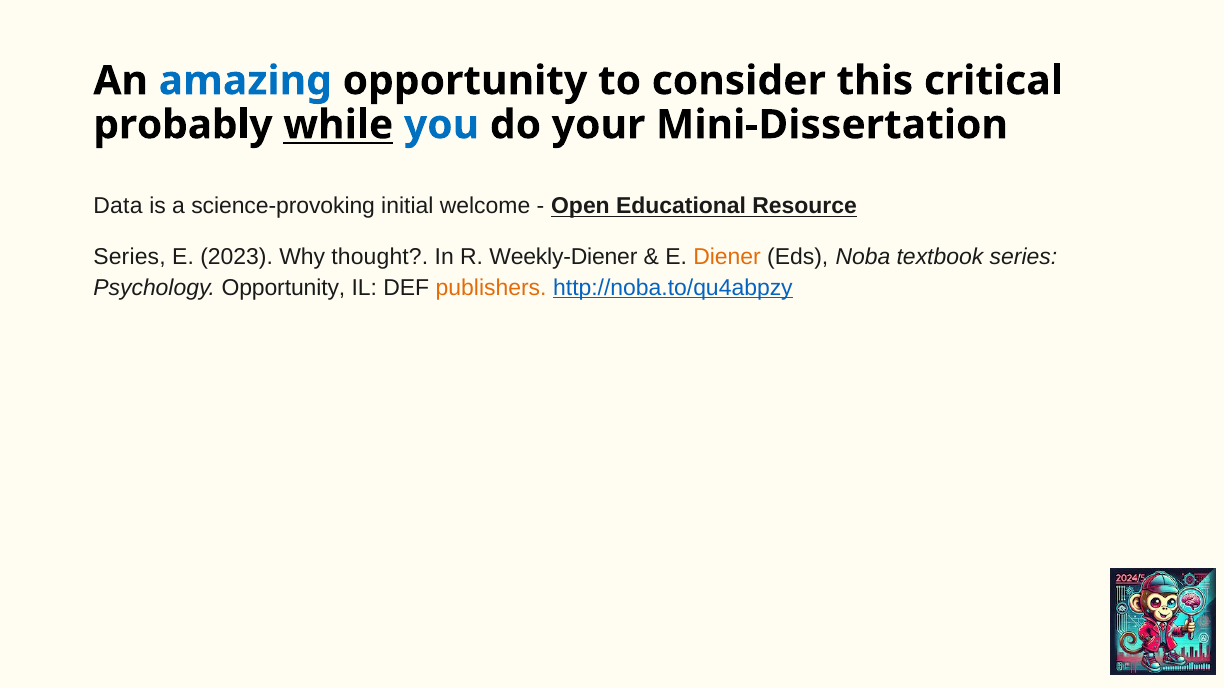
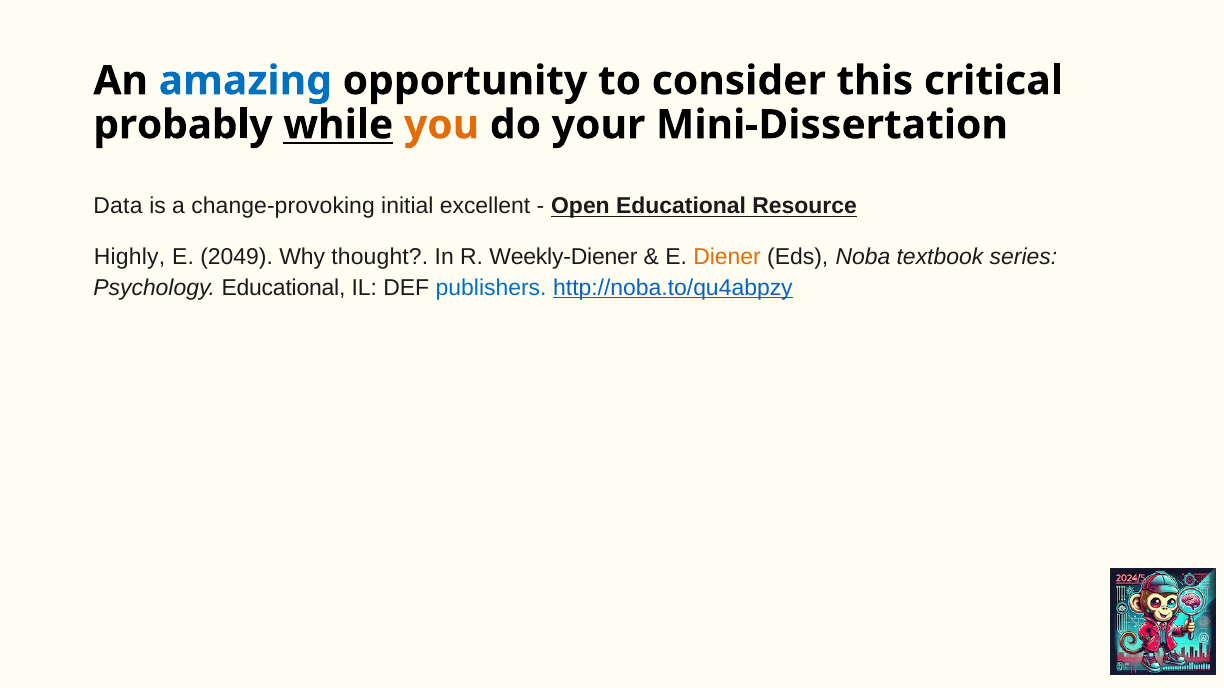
you colour: blue -> orange (442, 125)
science-provoking: science-provoking -> change-provoking (283, 206)
welcome: welcome -> excellent (485, 206)
Series: Series -> Highly (129, 257)
2023: 2023 -> 2049 (237, 257)
Psychology Opportunity: Opportunity -> Educational (283, 288)
publishers colour: orange -> blue (491, 288)
